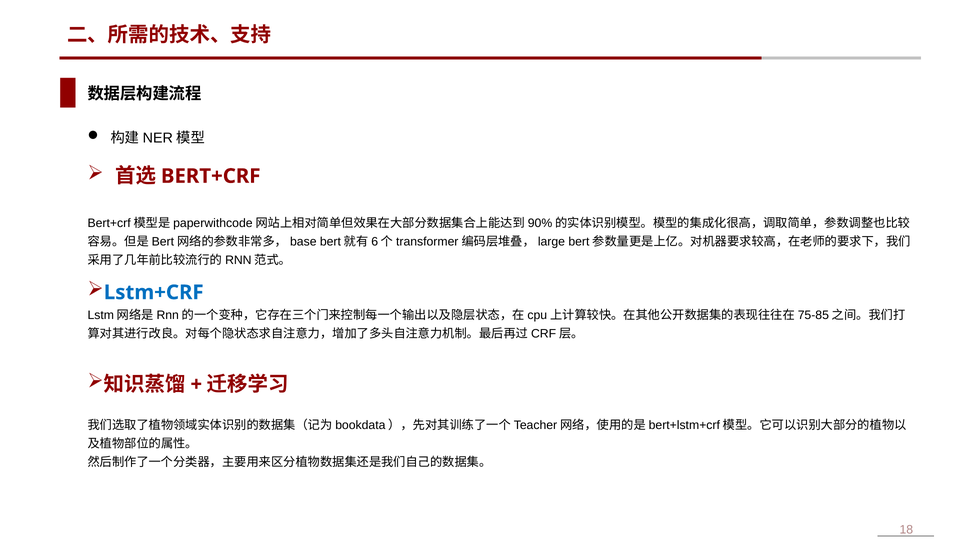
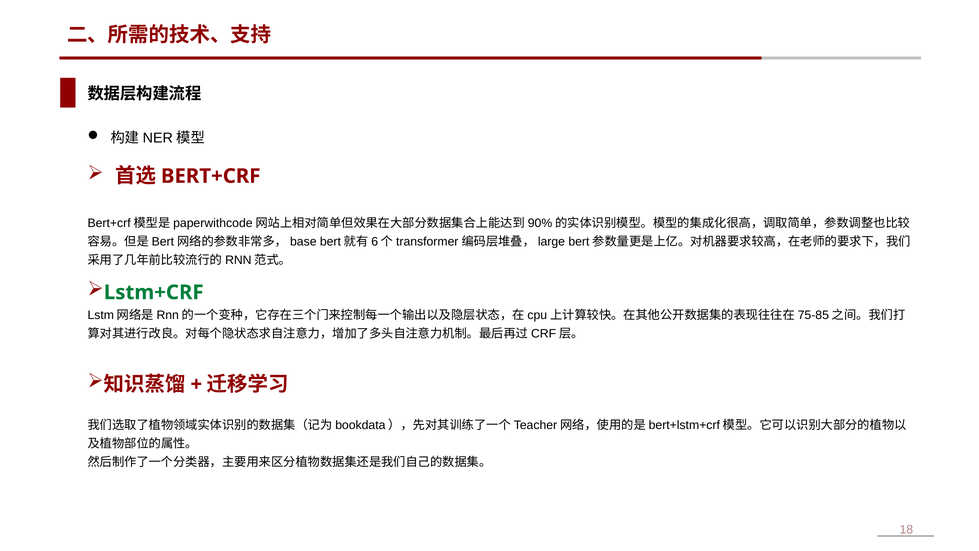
Lstm+CRF colour: blue -> green (154, 292)
